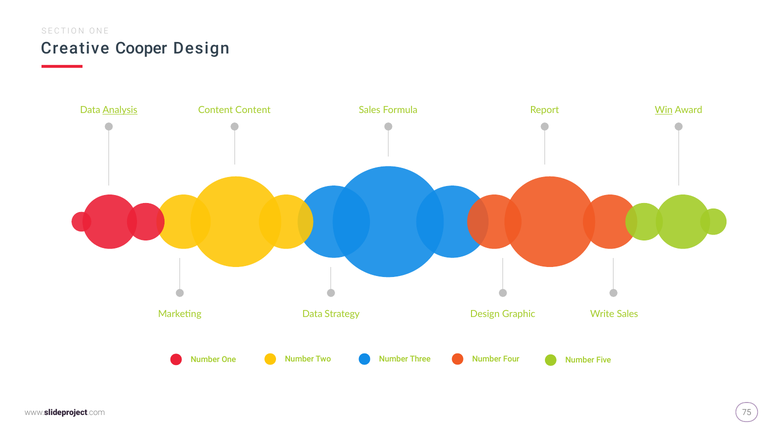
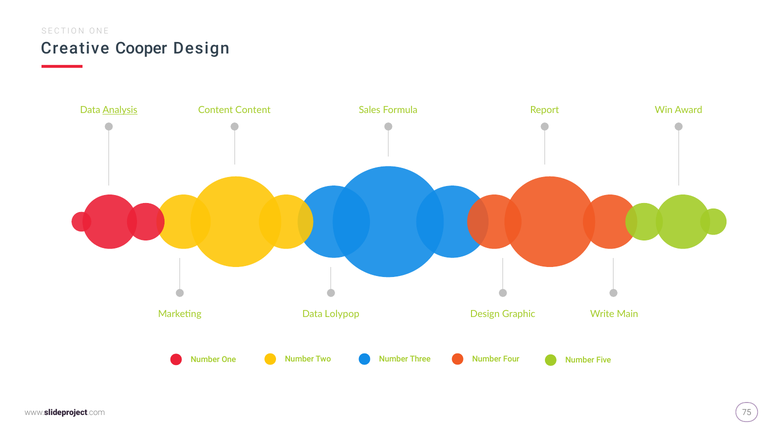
Win underline: present -> none (664, 110)
Strategy: Strategy -> Lolypop (342, 314)
Write Sales: Sales -> Main (627, 314)
